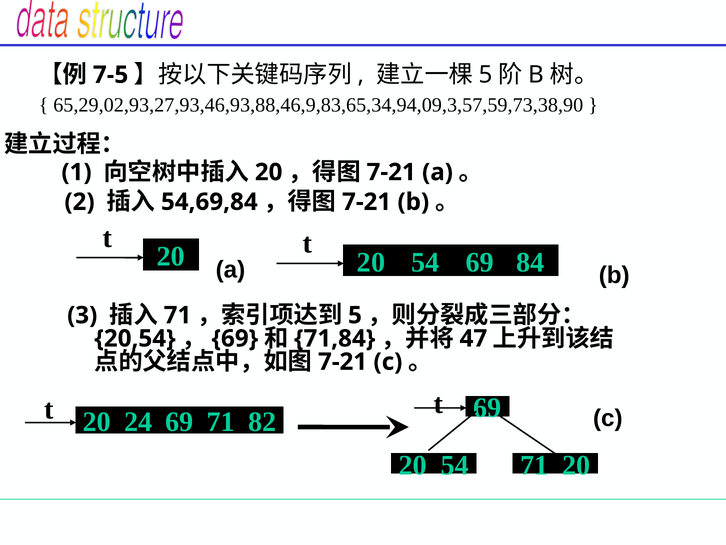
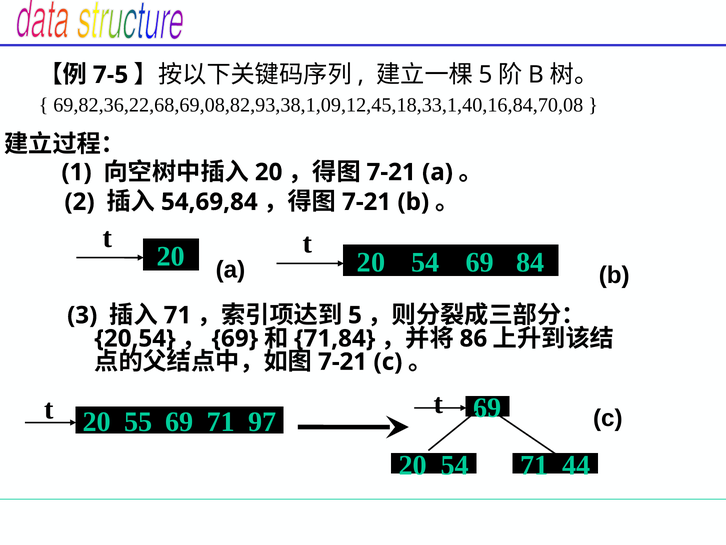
65,29,02,93,27,93,46,93,88,46,9,83,65,34,94,09,3,57,59,73,38,90: 65,29,02,93,27,93,46,93,88,46,9,83,65,34,94,09,3,57,59,73,38,90 -> 69,82,36,22,68,69,08,82,93,38,1,09,12,45,18,33,1,40,16,84,70,08 (318, 105)
47: 47 -> 86 (473, 338)
24: 24 -> 55 (138, 422)
82: 82 -> 97 (262, 422)
71 20: 20 -> 44 (576, 465)
